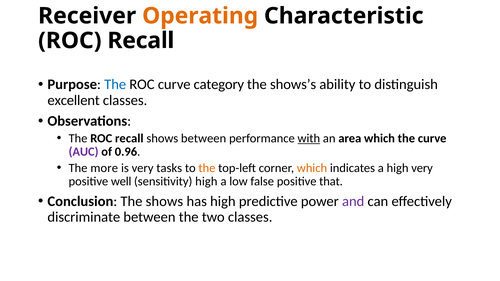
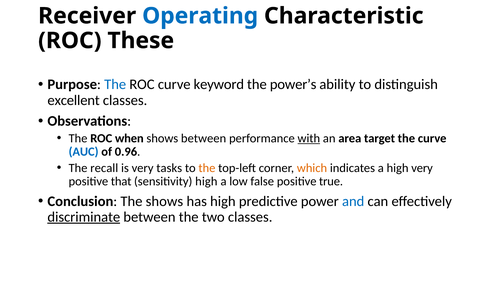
Operating colour: orange -> blue (200, 16)
Recall: Recall -> These (141, 41)
category: category -> keyword (219, 85)
shows’s: shows’s -> power’s (293, 85)
The ROC recall: recall -> when (129, 138)
area which: which -> target (380, 138)
AUC colour: purple -> blue (84, 152)
more: more -> recall (104, 168)
well: well -> that (121, 182)
that: that -> true (331, 182)
and colour: purple -> blue (353, 201)
discriminate underline: none -> present (84, 217)
